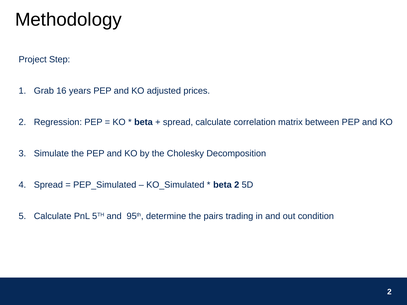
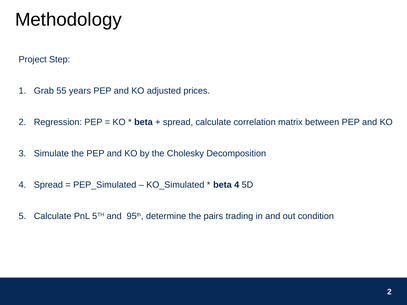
16: 16 -> 55 (61, 91)
beta 2: 2 -> 4 (237, 185)
